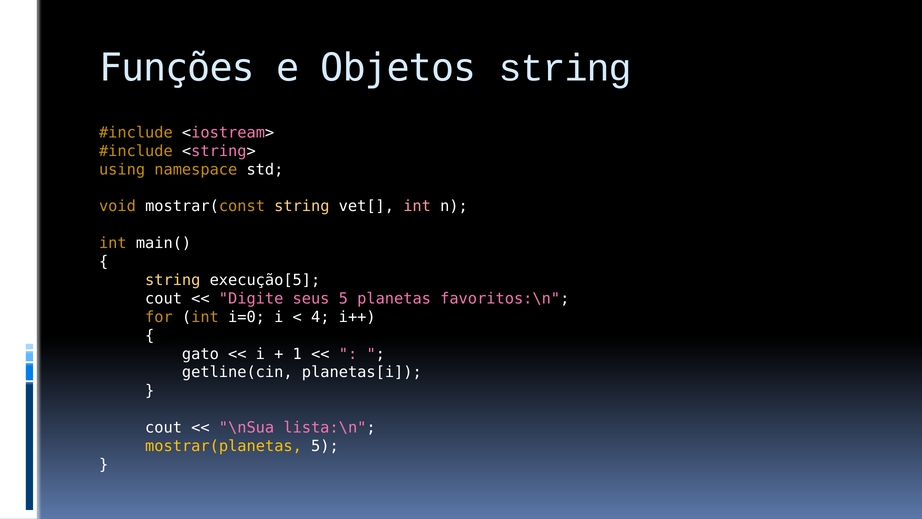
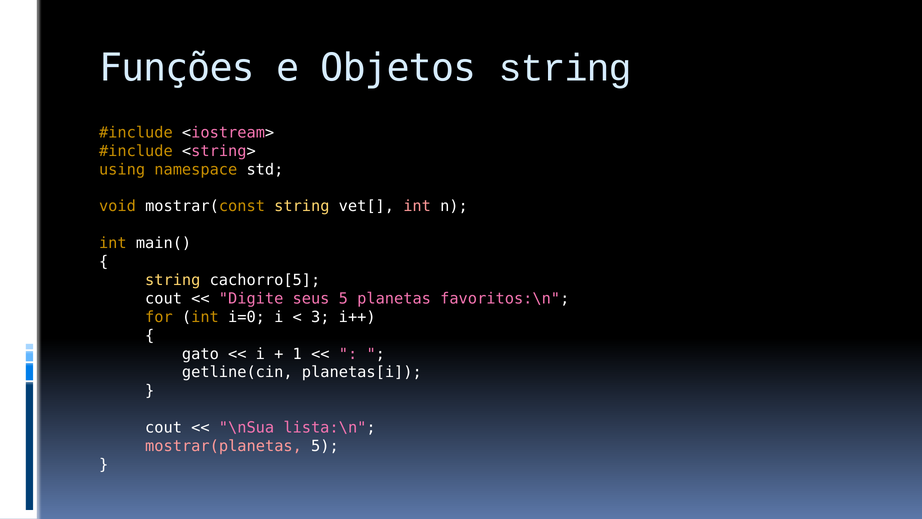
execução[5: execução[5 -> cachorro[5 (265, 280)
4: 4 -> 3 (320, 317)
mostrar(planetas colour: yellow -> pink (224, 446)
